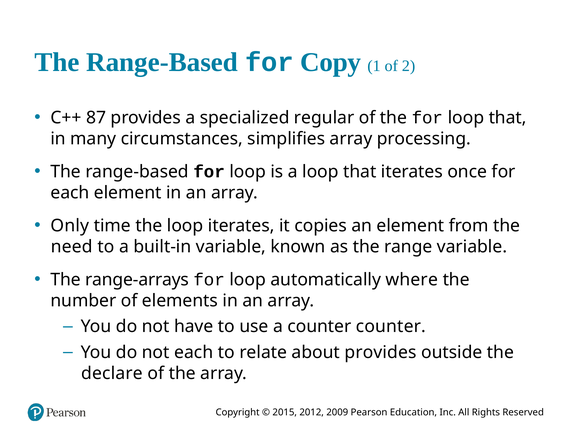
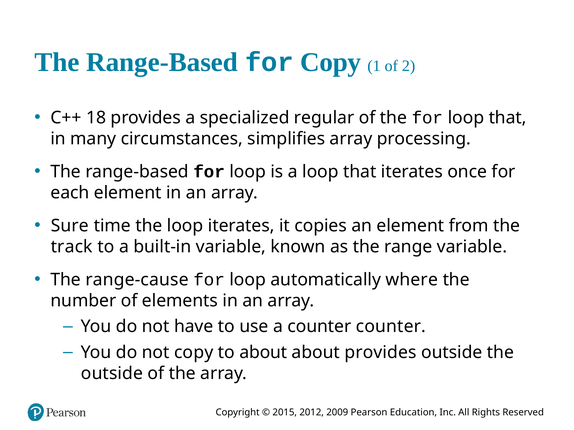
87: 87 -> 18 (96, 118)
Only: Only -> Sure (70, 226)
need: need -> track (72, 247)
range-arrays: range-arrays -> range-cause (137, 280)
not each: each -> copy (194, 353)
to relate: relate -> about (263, 353)
declare: declare -> outside (112, 374)
